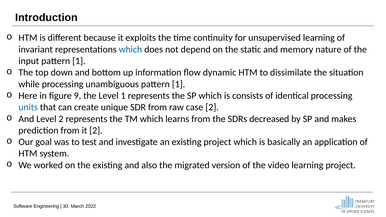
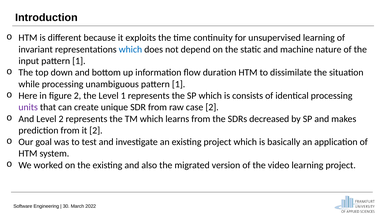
memory: memory -> machine (297, 49)
dynamic: dynamic -> duration (220, 73)
figure 9: 9 -> 2 (77, 96)
units colour: blue -> purple (28, 107)
